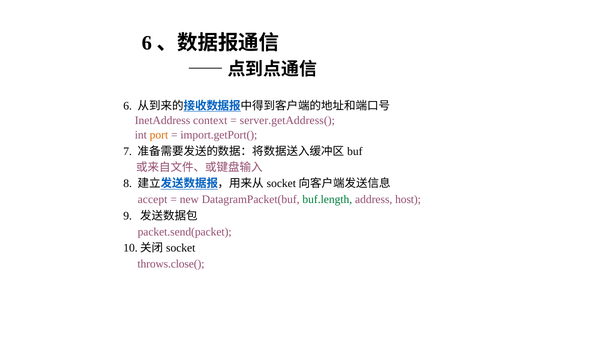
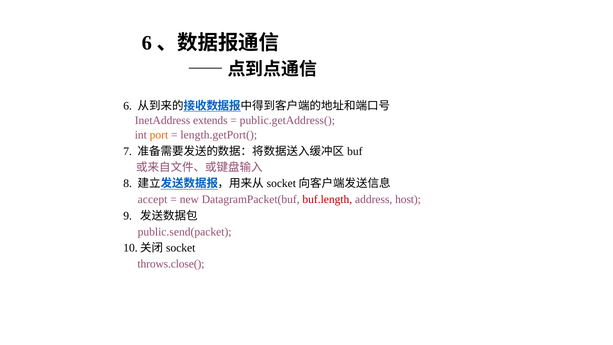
context: context -> extends (210, 120)
server.getAddress(: server.getAddress( -> public.getAddress( (287, 120)
import.getPort(: import.getPort( -> length.getPort( (219, 135)
buf.length colour: green -> red (327, 200)
packet.send(packet: packet.send(packet -> public.send(packet (185, 232)
